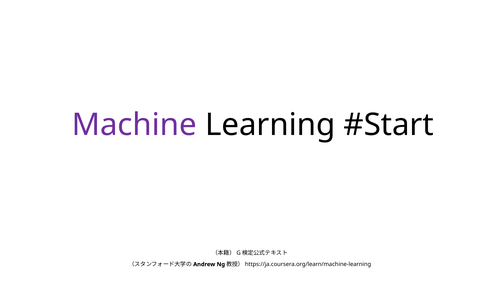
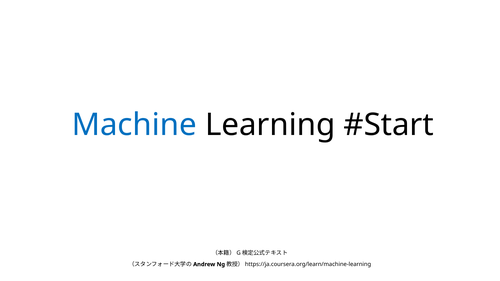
Machine colour: purple -> blue (134, 125)
